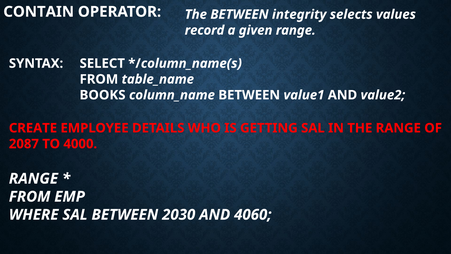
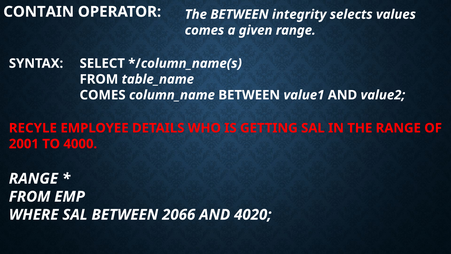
record: record -> comes (204, 30)
BOOKS: BOOKS -> COMES (103, 95)
CREATE: CREATE -> RECYLE (33, 128)
2087: 2087 -> 2001 (24, 144)
2030: 2030 -> 2066 (179, 214)
4060: 4060 -> 4020 (253, 214)
